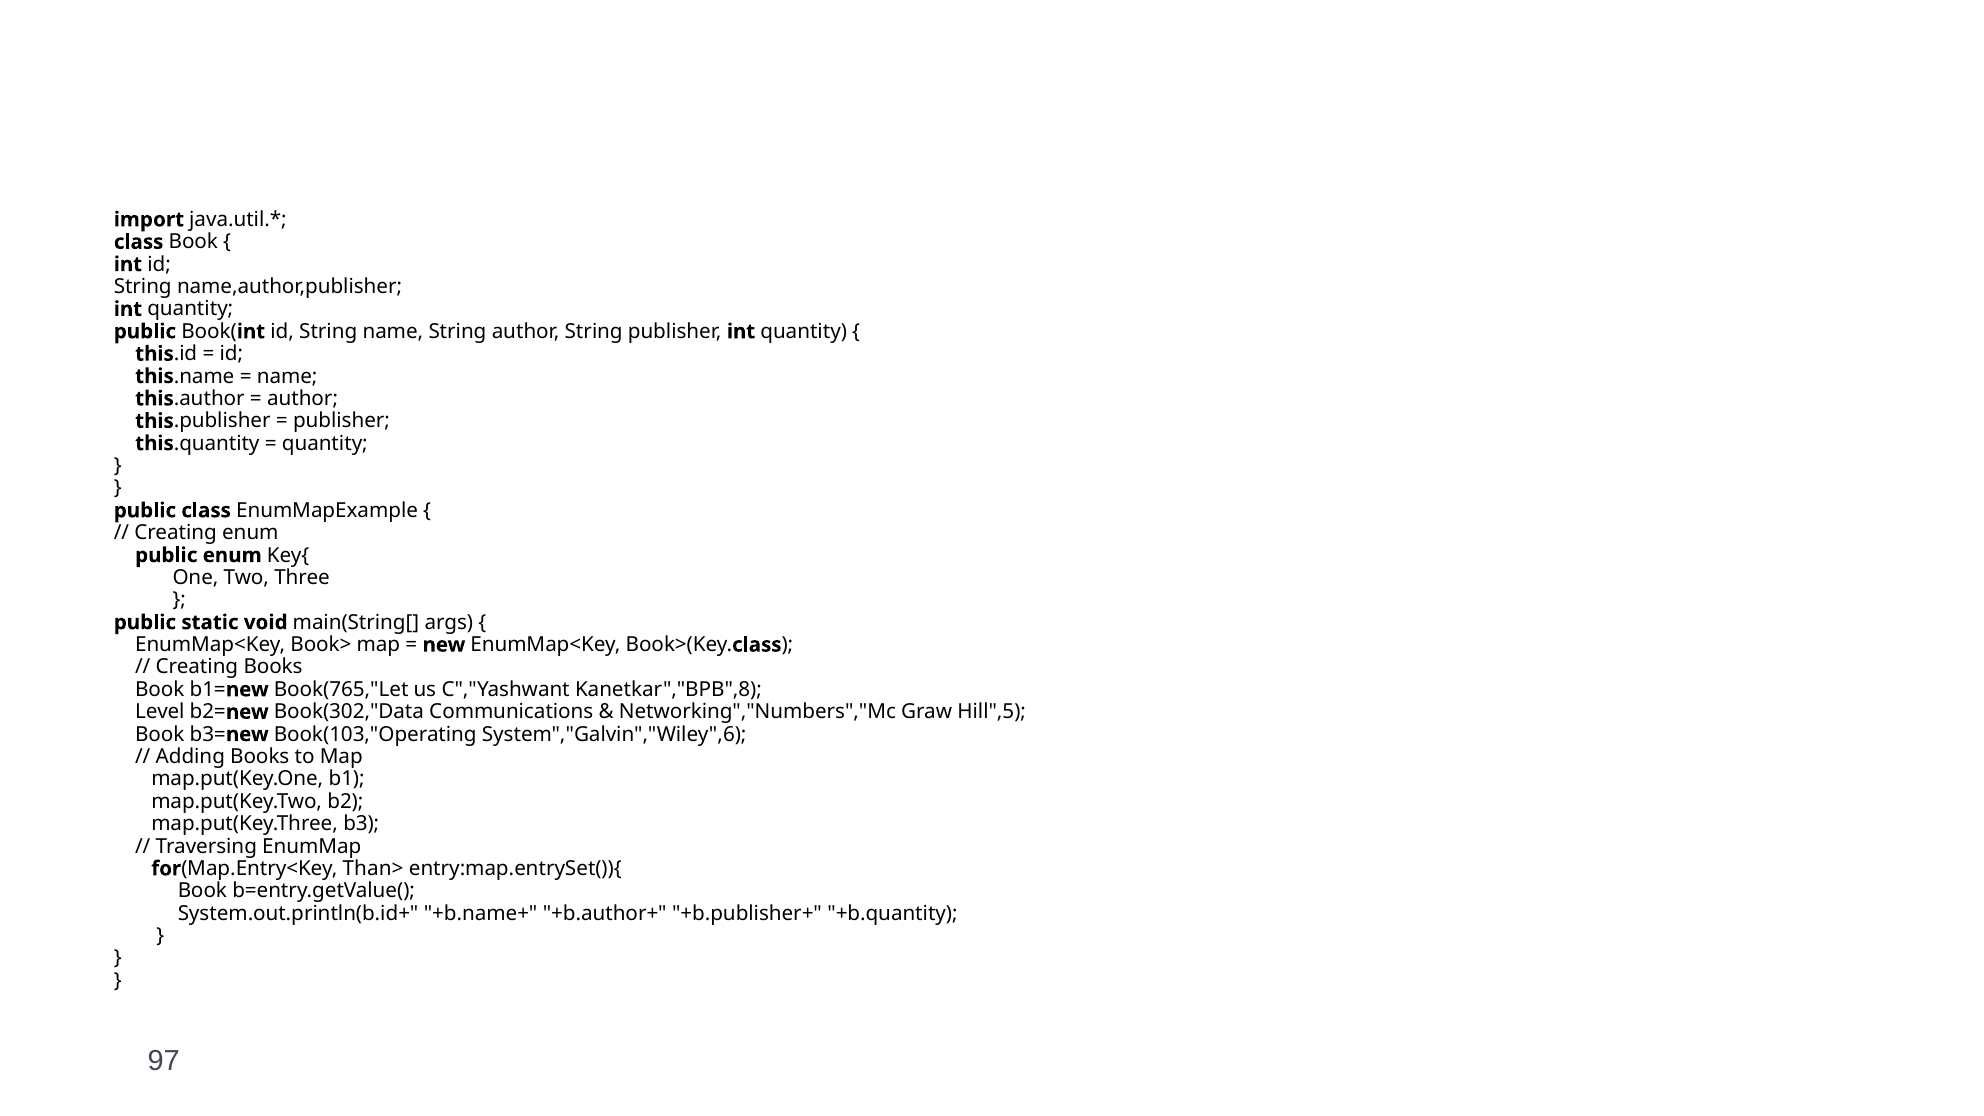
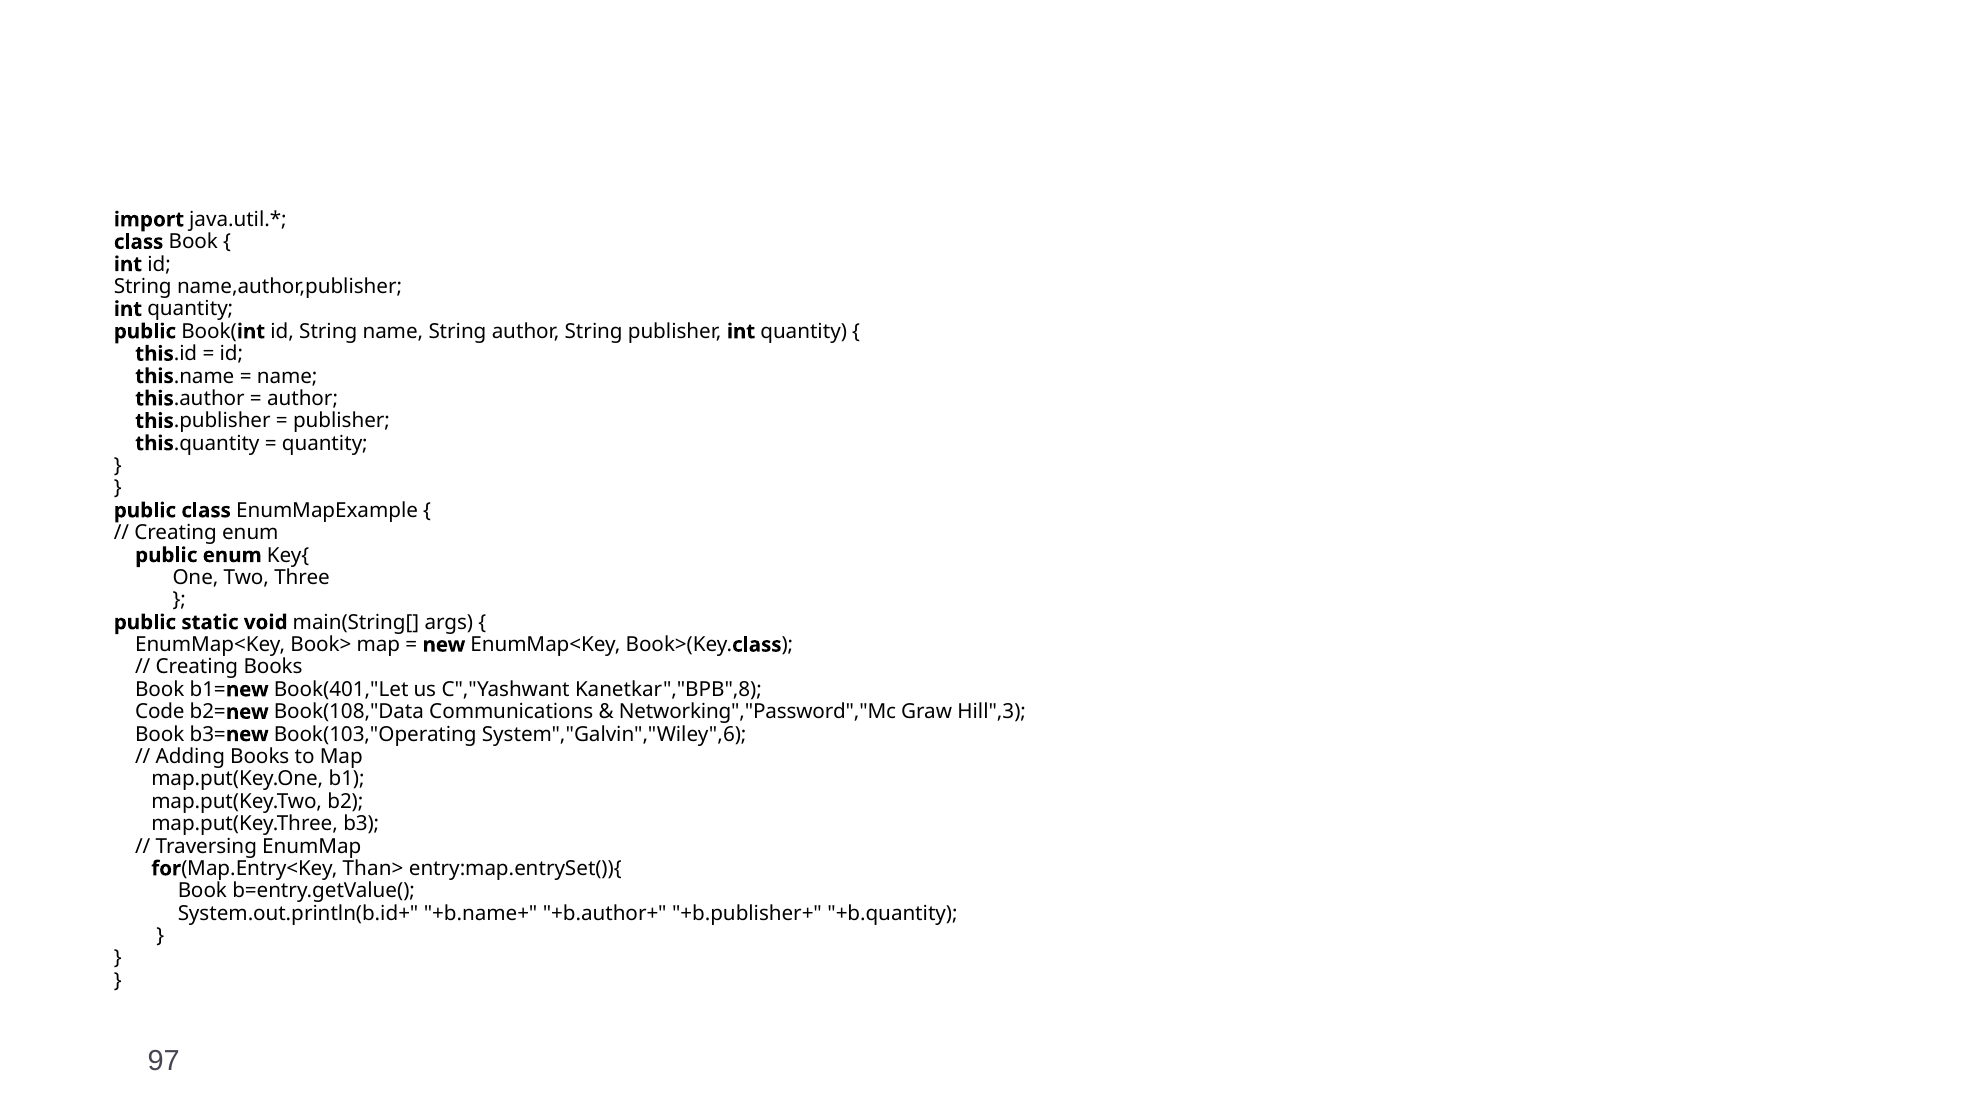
Book(765,"Let: Book(765,"Let -> Book(401,"Let (341, 690)
Level: Level -> Code (160, 712)
Book(302,"Data: Book(302,"Data -> Book(108,"Data (349, 712)
Networking","Numbers","Mc: Networking","Numbers","Mc -> Networking","Password","Mc (758, 712)
Hill",5: Hill",5 -> Hill",3 (992, 712)
